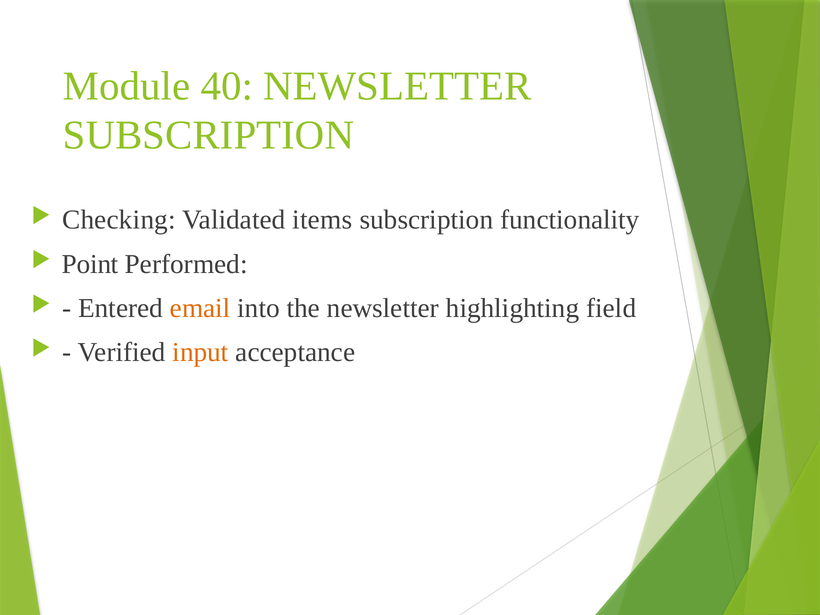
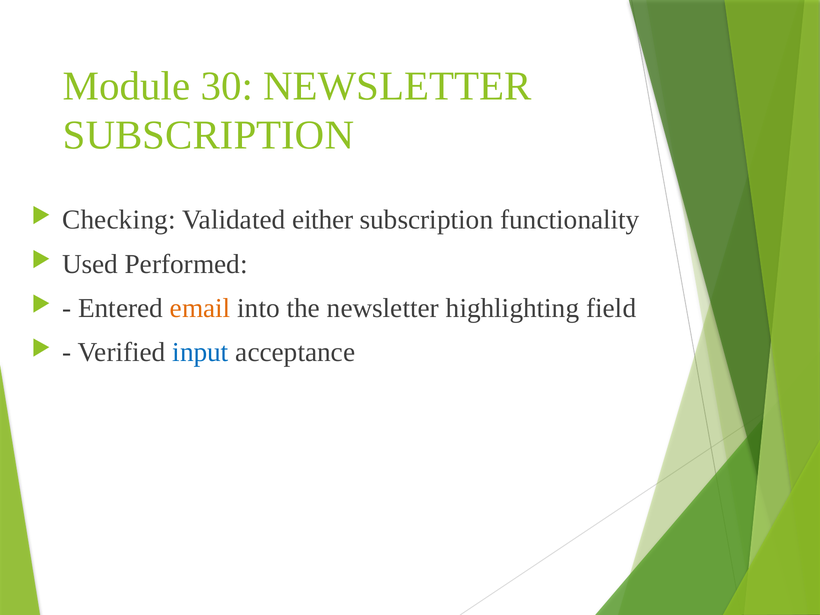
40: 40 -> 30 (227, 86)
items: items -> either (323, 220)
Point: Point -> Used (90, 264)
input colour: orange -> blue (200, 352)
